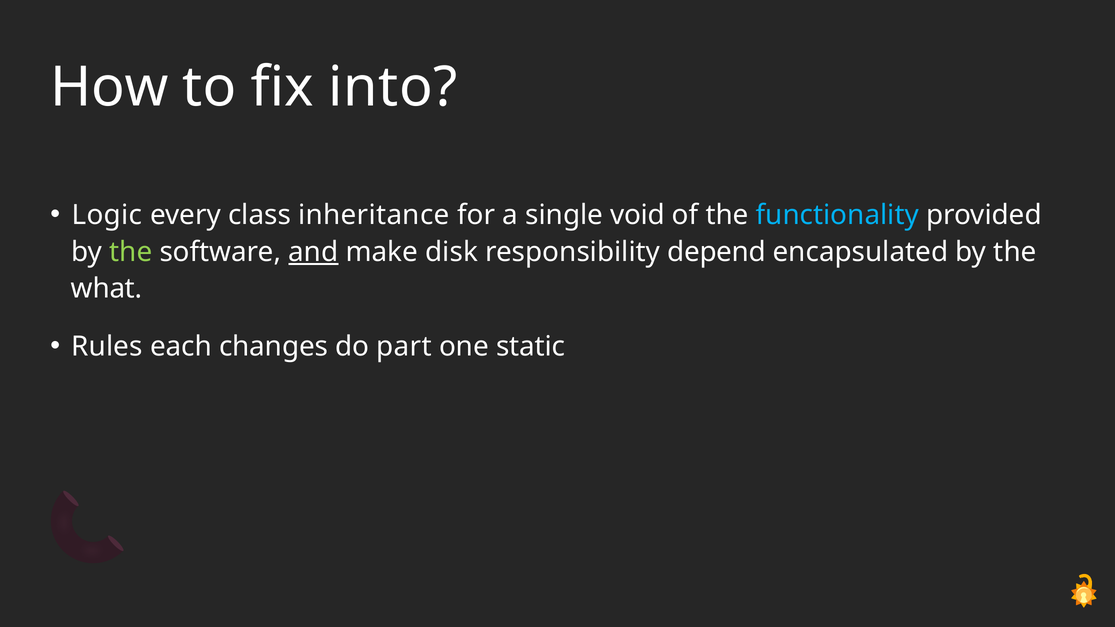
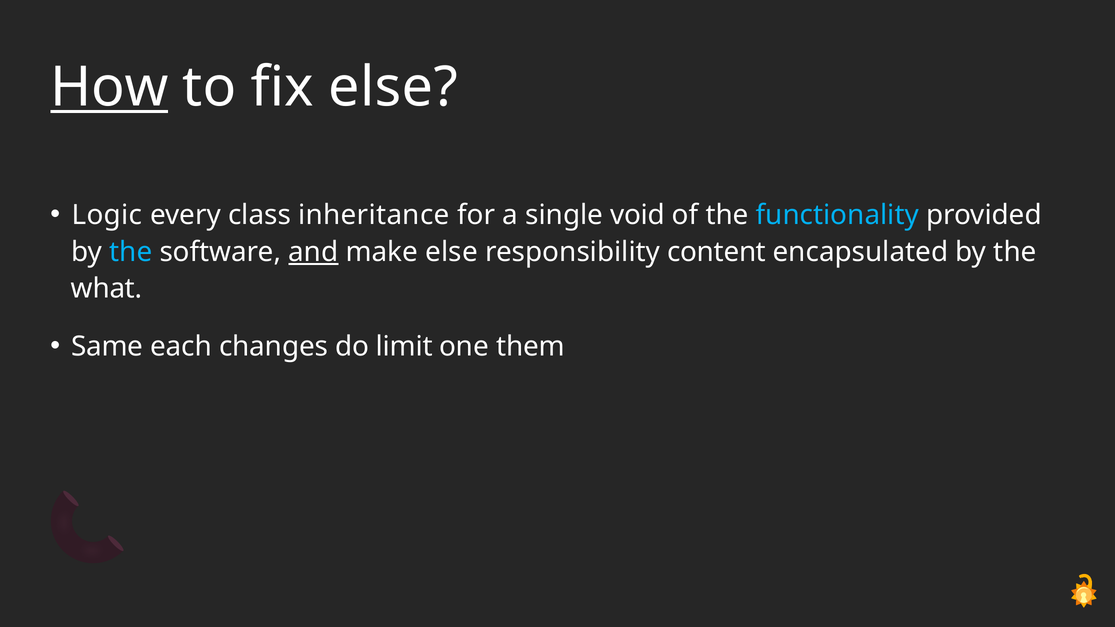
How underline: none -> present (109, 88)
fix into: into -> else (393, 88)
the colour: light green -> light blue (131, 252)
make disk: disk -> else (451, 252)
depend: depend -> content (717, 252)
Rules: Rules -> Same (107, 346)
part: part -> limit (404, 346)
static: static -> them (531, 346)
